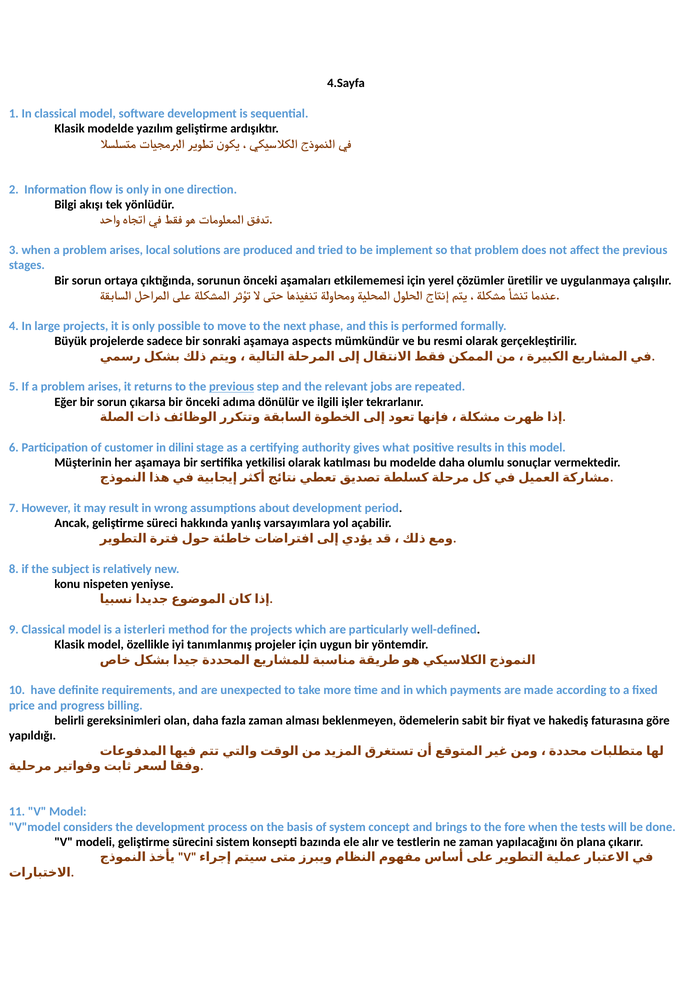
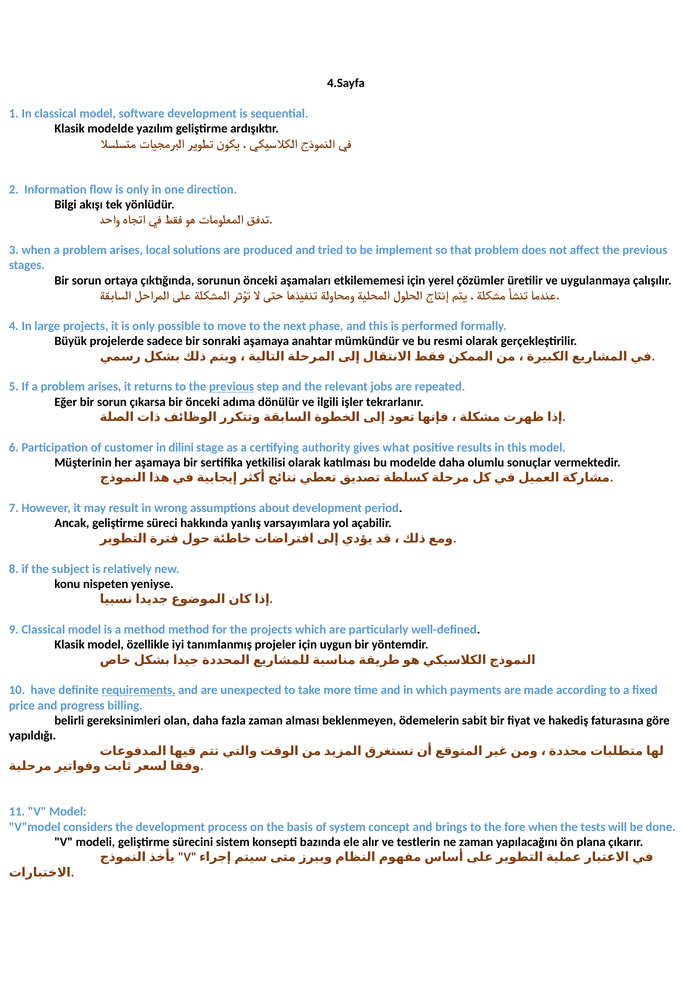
aspects: aspects -> anahtar (312, 341)
a isterleri: isterleri -> method (145, 630)
requirements underline: none -> present (139, 690)
